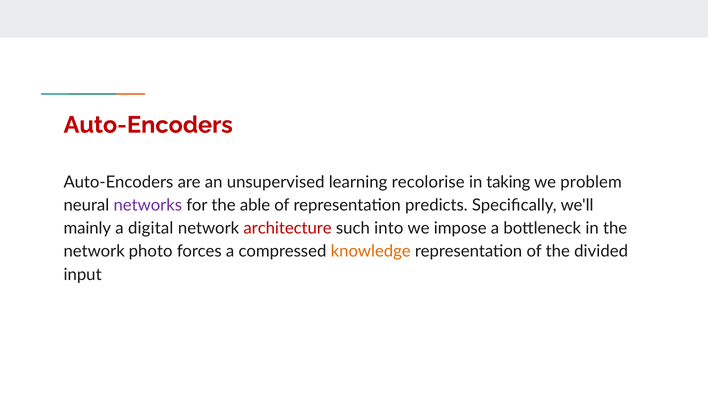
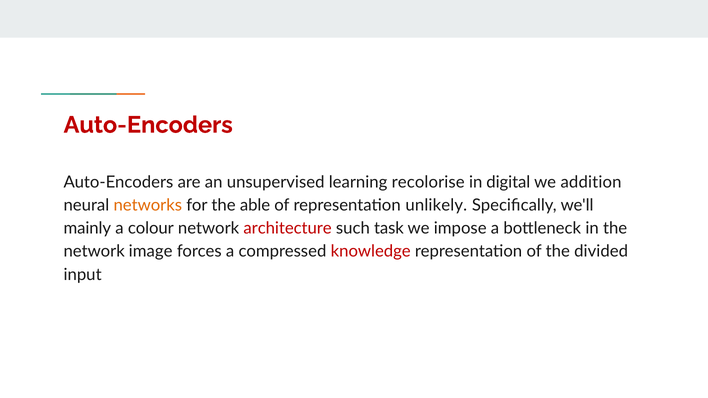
taking: taking -> digital (508, 182)
problem: problem -> addition (591, 182)
networks colour: purple -> orange (148, 205)
predicts: predicts -> unlikely (436, 205)
digital: digital -> colour (151, 229)
into: into -> task (389, 229)
photo: photo -> image (151, 252)
knowledge colour: orange -> red (371, 252)
